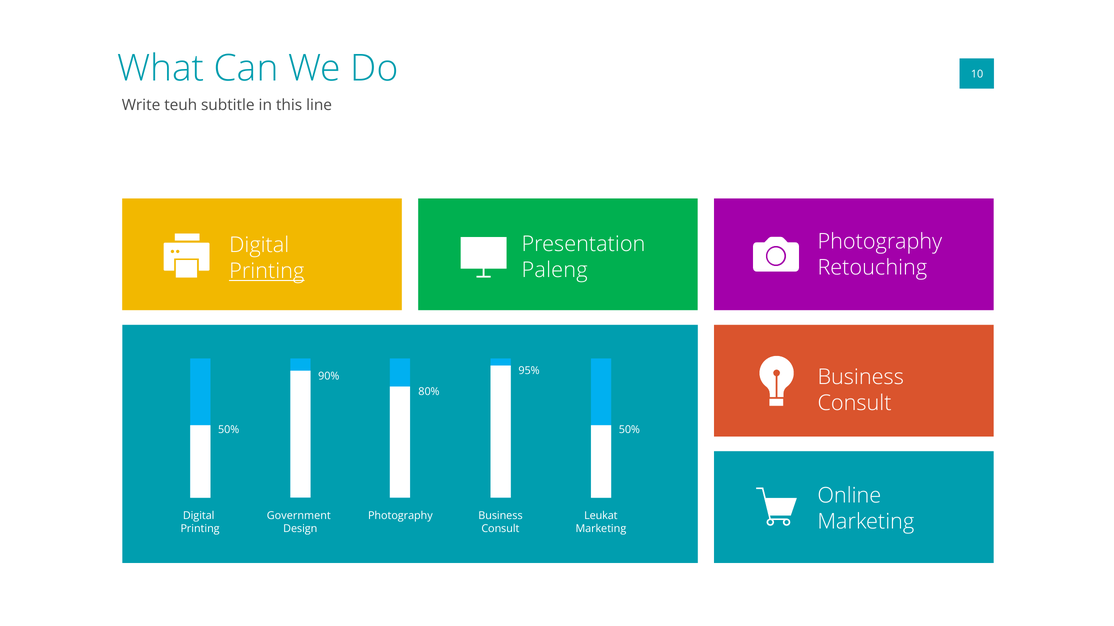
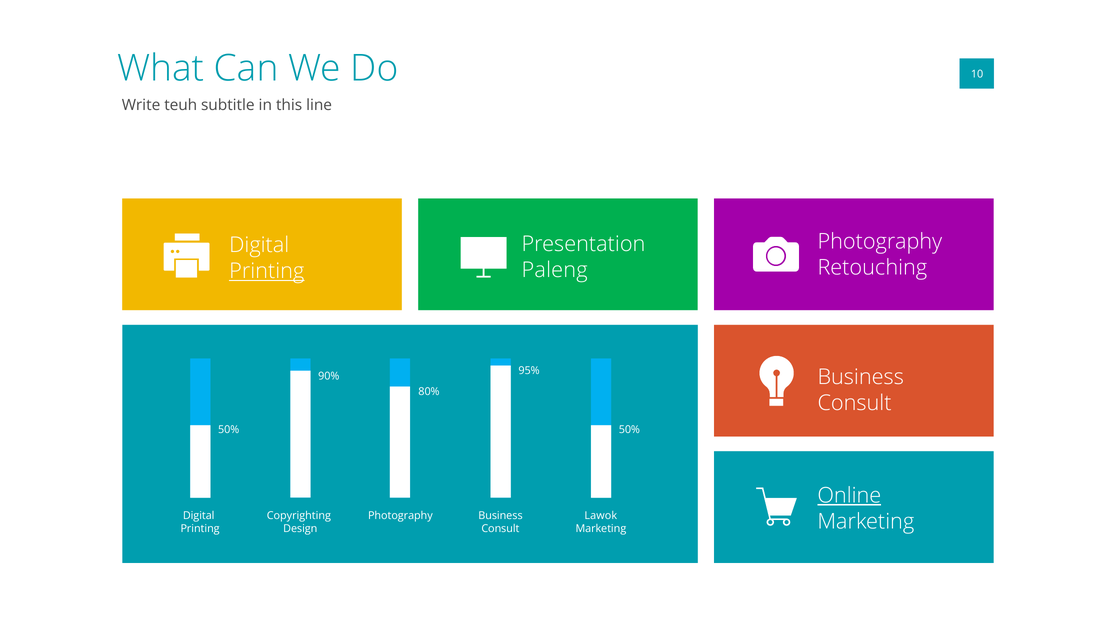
Online underline: none -> present (849, 496)
Government: Government -> Copyrighting (299, 516)
Leukat: Leukat -> Lawok (601, 516)
